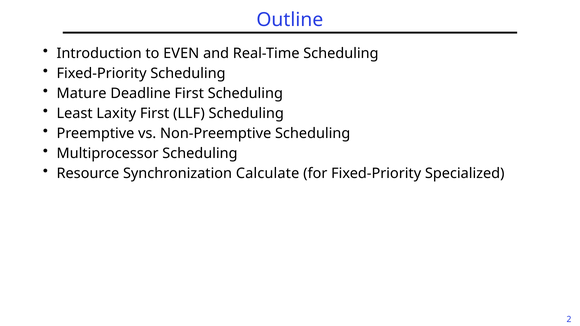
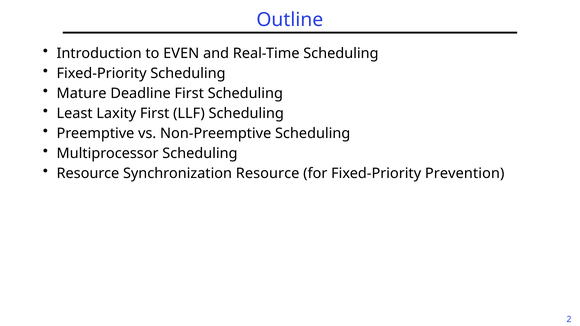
Synchronization Calculate: Calculate -> Resource (268, 173)
Specialized: Specialized -> Prevention (465, 173)
